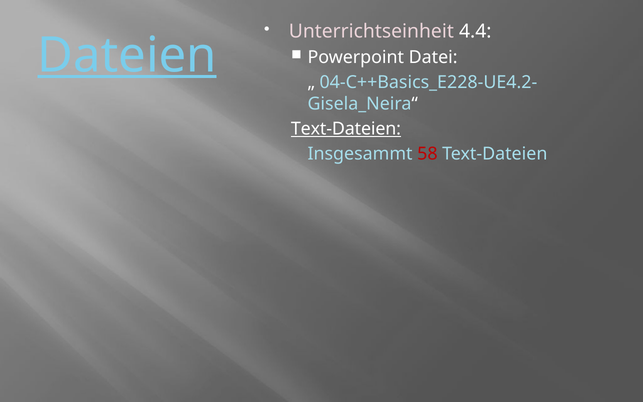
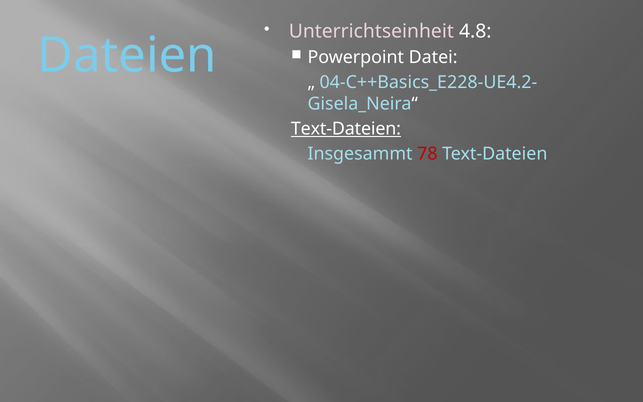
4.4: 4.4 -> 4.8 (475, 32)
Dateien underline: present -> none (127, 55)
58: 58 -> 78 (427, 154)
